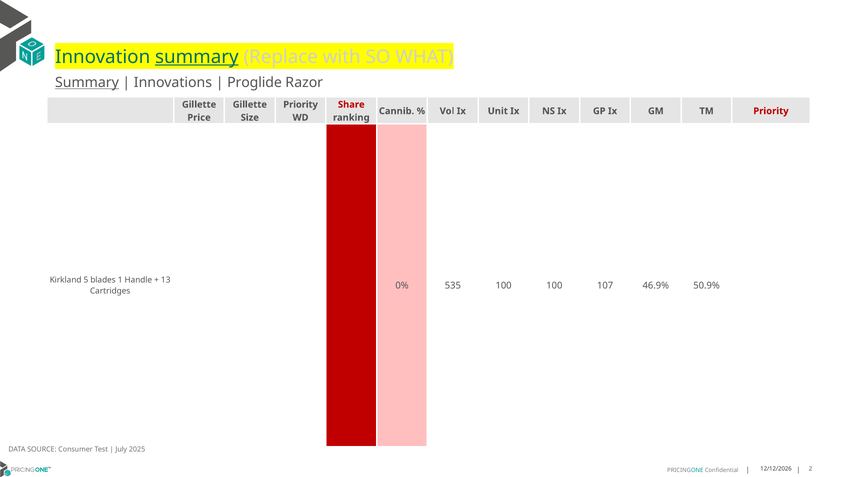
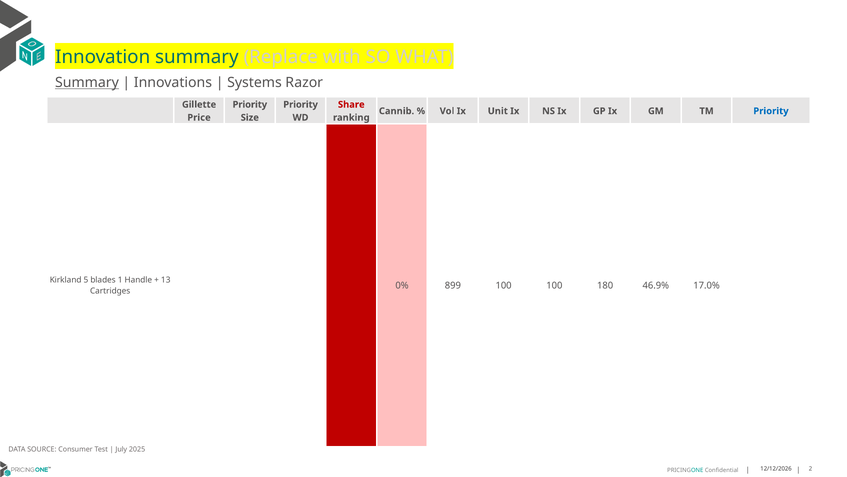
summary underline: present -> none (197, 57)
Proglide: Proglide -> Systems (254, 83)
Gillette: Gillette -> Priority (250, 104)
Priority colour: red -> blue (771, 111)
535: 535 -> 899 (453, 285)
107: 107 -> 180 (605, 285)
50.9%: 50.9% -> 17.0% (707, 285)
